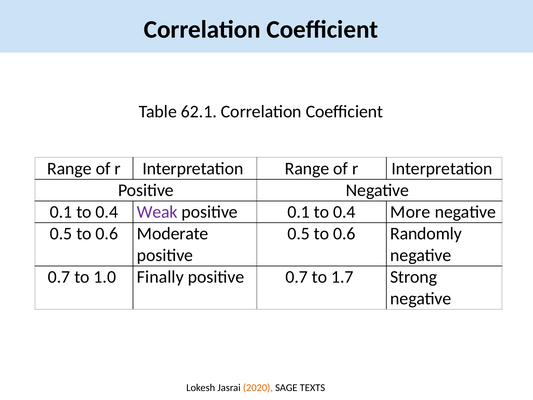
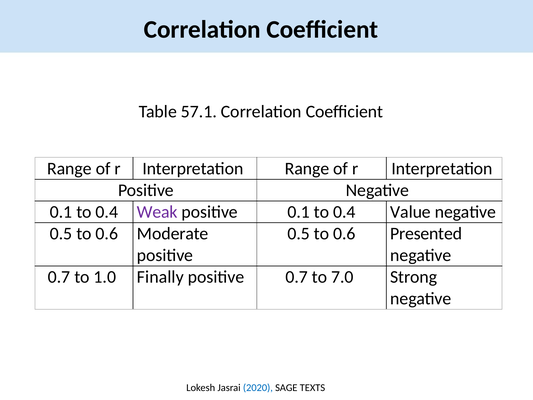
62.1: 62.1 -> 57.1 (199, 111)
More: More -> Value (411, 212)
Randomly: Randomly -> Presented (426, 233)
1.7: 1.7 -> 7.0 (342, 277)
2020 colour: orange -> blue (258, 387)
